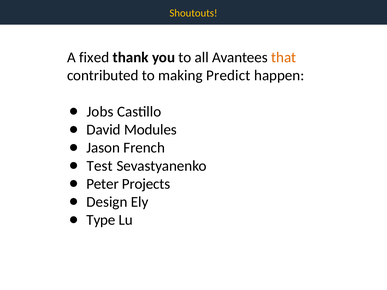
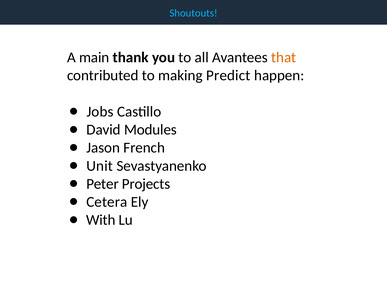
Shoutouts colour: yellow -> light blue (193, 13)
fixed: fixed -> main (94, 58)
Test: Test -> Unit (100, 166)
Design: Design -> Cetera (107, 202)
Type: Type -> With (101, 220)
